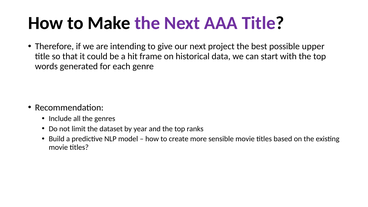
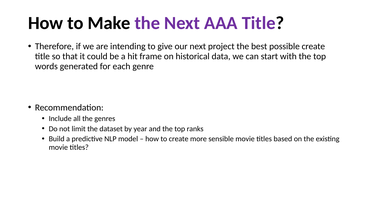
possible upper: upper -> create (313, 46)
